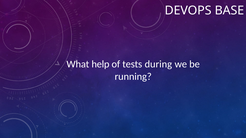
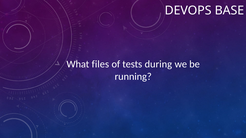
help: help -> files (100, 64)
